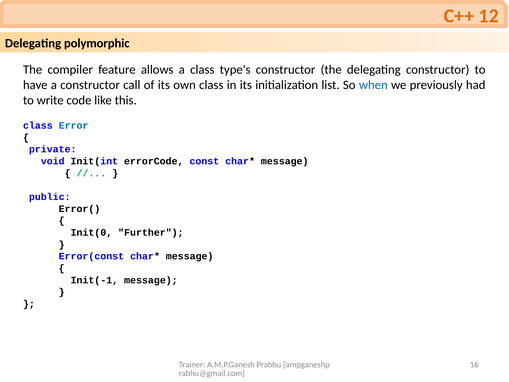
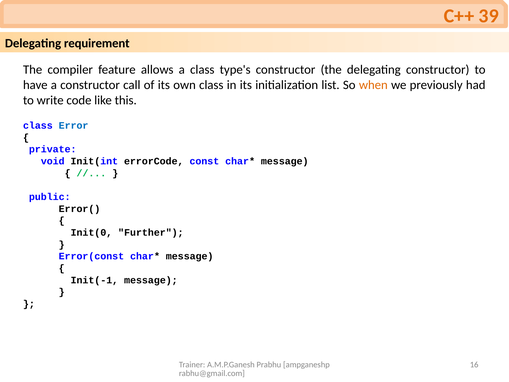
12: 12 -> 39 (489, 16)
polymorphic: polymorphic -> requirement (97, 43)
when colour: blue -> orange (373, 85)
